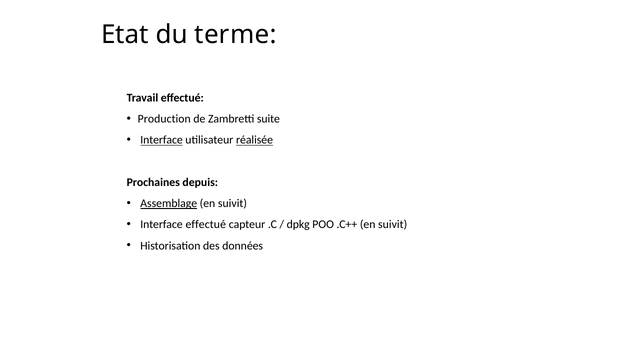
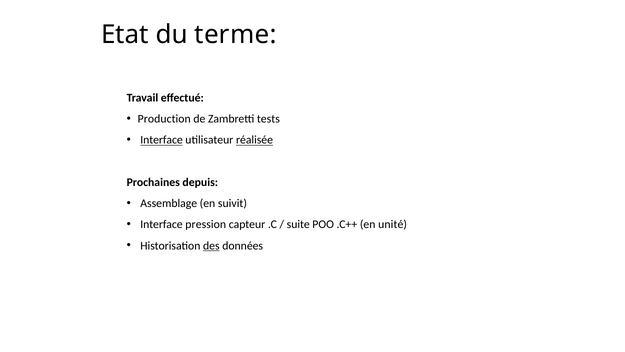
suite: suite -> tests (268, 119)
Assemblage underline: present -> none (169, 203)
Interface effectué: effectué -> pression (206, 224)
dpkg: dpkg -> suite (298, 224)
.C++ en suivit: suivit -> unité (393, 224)
des underline: none -> present (211, 245)
